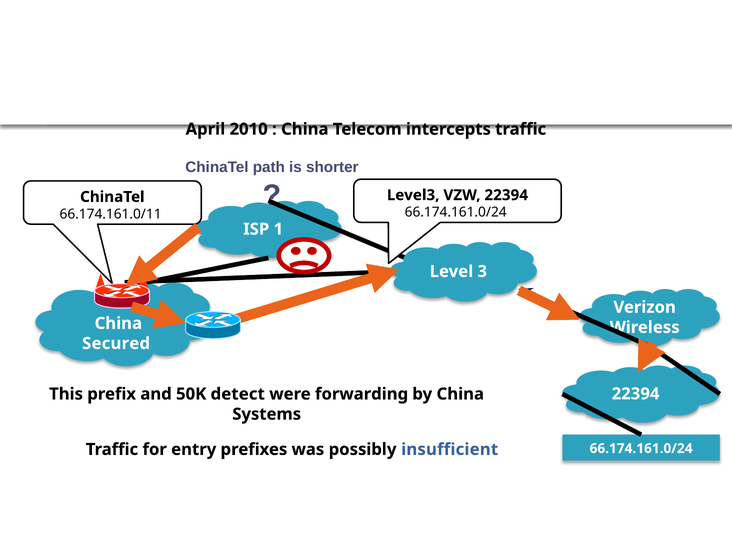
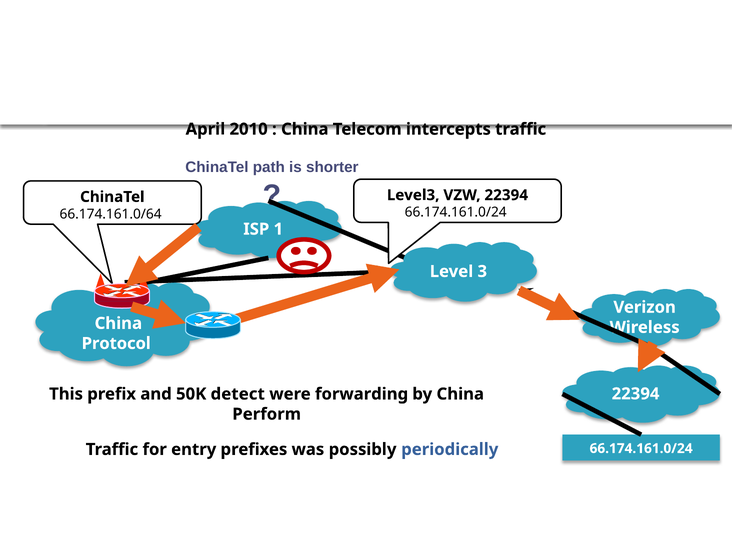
66.174.161.0/11: 66.174.161.0/11 -> 66.174.161.0/64 (111, 214)
Secured: Secured -> Protocol (116, 343)
Systems: Systems -> Perform (267, 414)
insufficient: insufficient -> periodically (450, 449)
